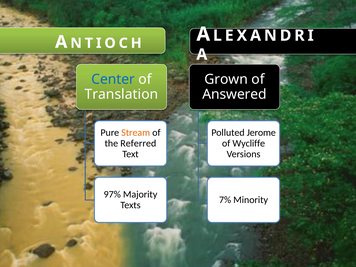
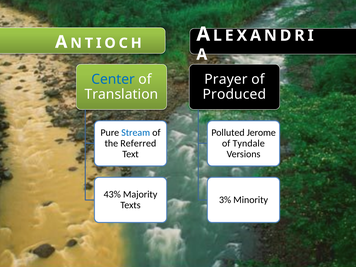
Grown: Grown -> Prayer (226, 79)
Answered: Answered -> Produced (234, 94)
Stream colour: orange -> blue (136, 133)
Wycliffe: Wycliffe -> Tyndale (249, 143)
97%: 97% -> 43% (112, 194)
7%: 7% -> 3% (225, 200)
